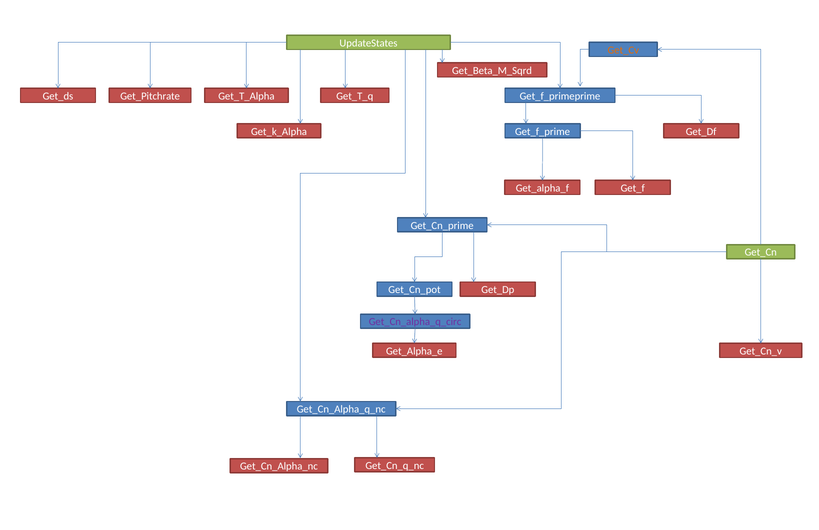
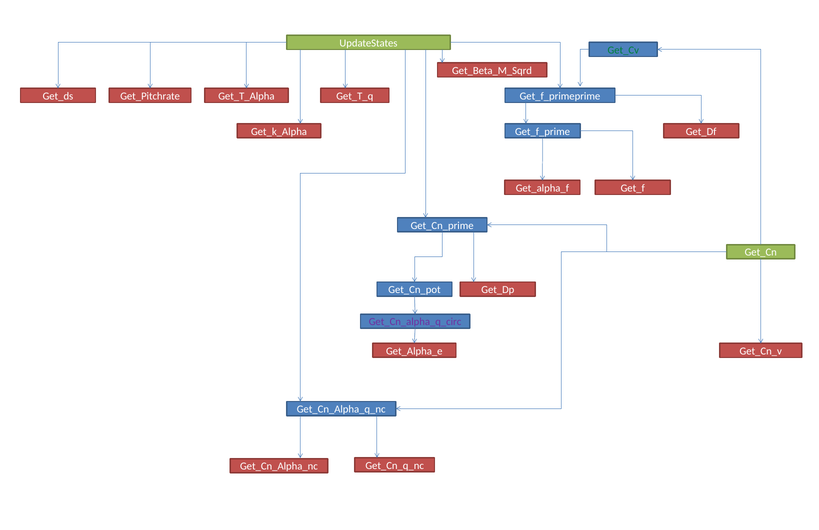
Get_Cv colour: orange -> green (623, 50)
